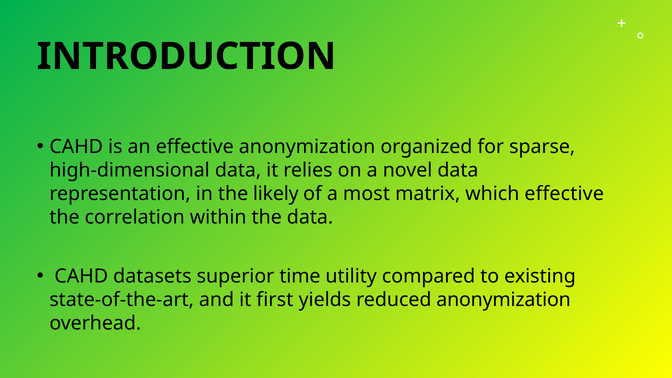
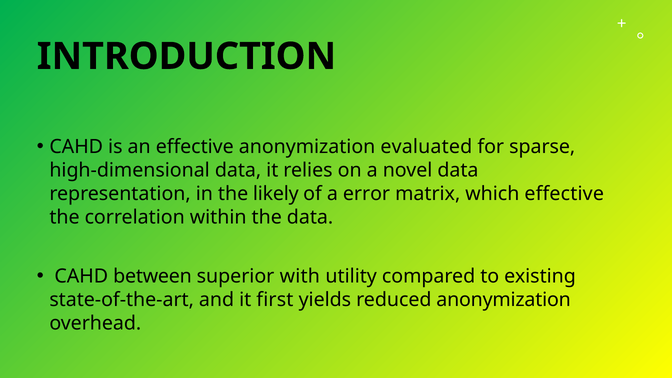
organized: organized -> evaluated (426, 147)
most: most -> error (367, 194)
datasets: datasets -> between (152, 276)
time: time -> with (300, 276)
